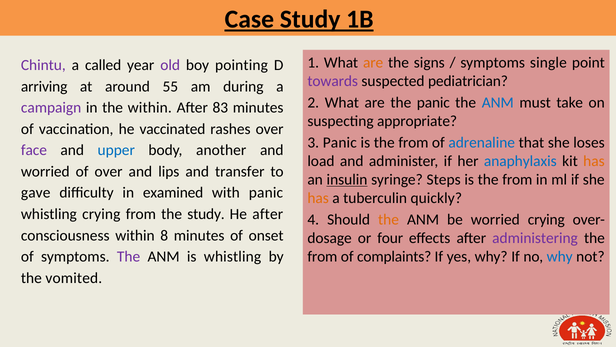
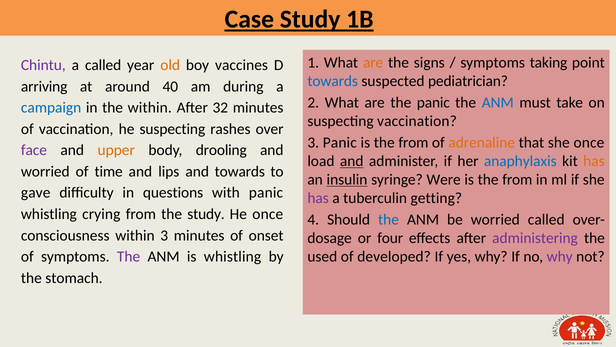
single: single -> taking (549, 62)
old colour: purple -> orange (170, 65)
pointing: pointing -> vaccines (242, 65)
towards colour: purple -> blue (333, 81)
55: 55 -> 40 (170, 86)
campaign colour: purple -> blue (51, 108)
83: 83 -> 32 (220, 108)
suspecting appropriate: appropriate -> vaccination (417, 121)
he vaccinated: vaccinated -> suspecting (172, 129)
adrenaline colour: blue -> orange (482, 142)
she loses: loses -> once (589, 142)
upper colour: blue -> orange (116, 150)
another: another -> drooling (221, 150)
and underline: none -> present (352, 161)
of over: over -> time (109, 171)
and transfer: transfer -> towards (240, 171)
Steps: Steps -> Were (444, 179)
examined: examined -> questions (173, 193)
has colour: orange -> purple (318, 198)
quickly: quickly -> getting (436, 198)
He after: after -> once (268, 214)
the colour: orange -> blue (389, 219)
worried crying: crying -> called (546, 219)
within 8: 8 -> 3 (164, 235)
from: from -> used (322, 256)
complaints: complaints -> developed (394, 256)
why colour: blue -> purple (560, 256)
vomited: vomited -> stomach (74, 278)
